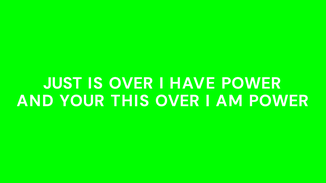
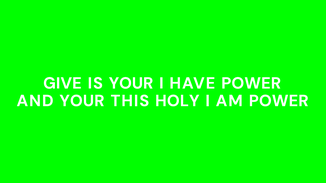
JUST: JUST -> GIVE (62, 83)
IS OVER: OVER -> YOUR (131, 83)
THIS OVER: OVER -> HOLY (177, 101)
